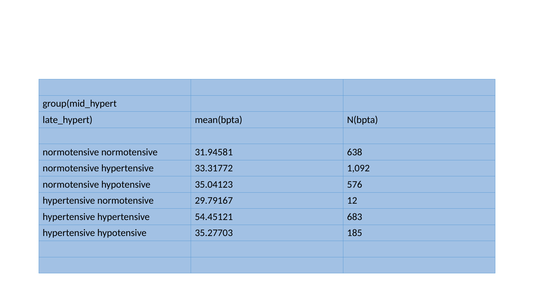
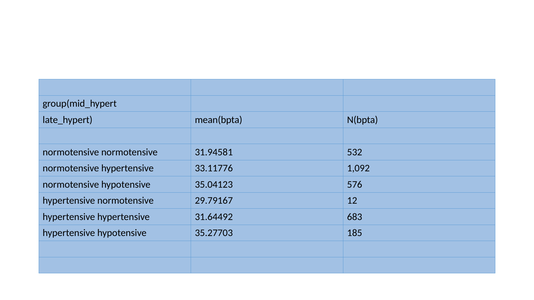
638: 638 -> 532 (355, 152)
33.31772: 33.31772 -> 33.11776 (214, 168)
54.45121: 54.45121 -> 31.64492 (214, 217)
